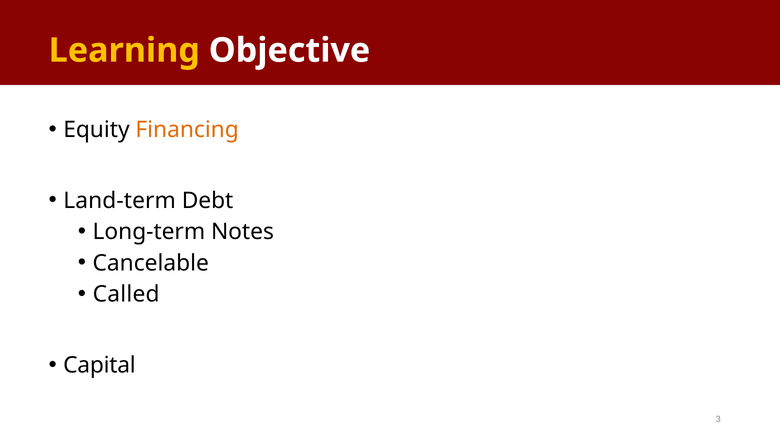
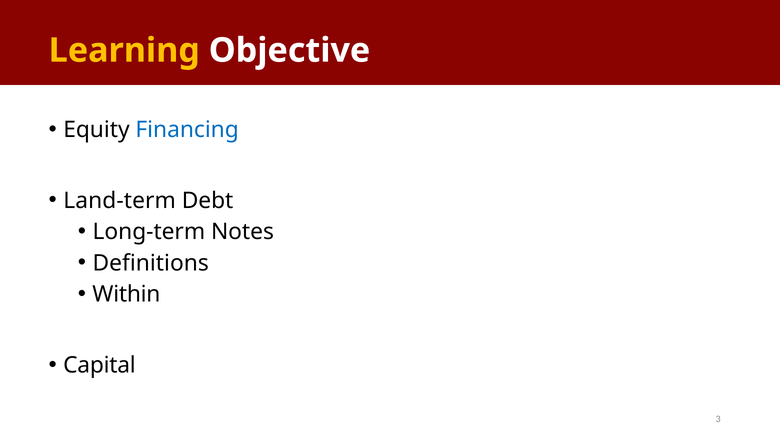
Financing colour: orange -> blue (187, 130)
Cancelable: Cancelable -> Definitions (151, 263)
Called: Called -> Within (126, 294)
